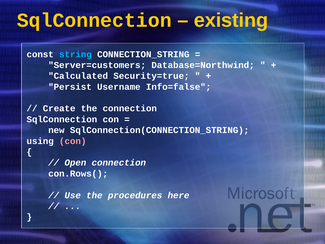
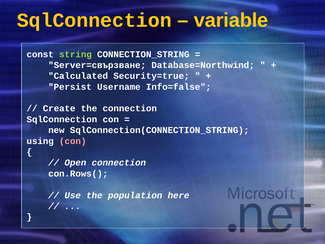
existing: existing -> variable (231, 20)
string colour: light blue -> light green (75, 54)
Server=customers: Server=customers -> Server=свързване (97, 65)
procedures: procedures -> population (135, 195)
